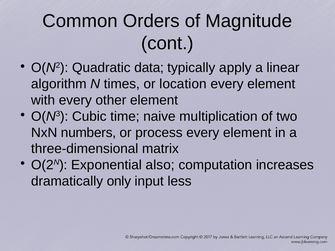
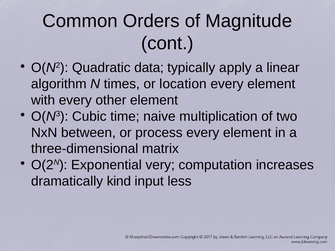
numbers: numbers -> between (88, 133)
also: also -> very (160, 165)
only: only -> kind (119, 181)
